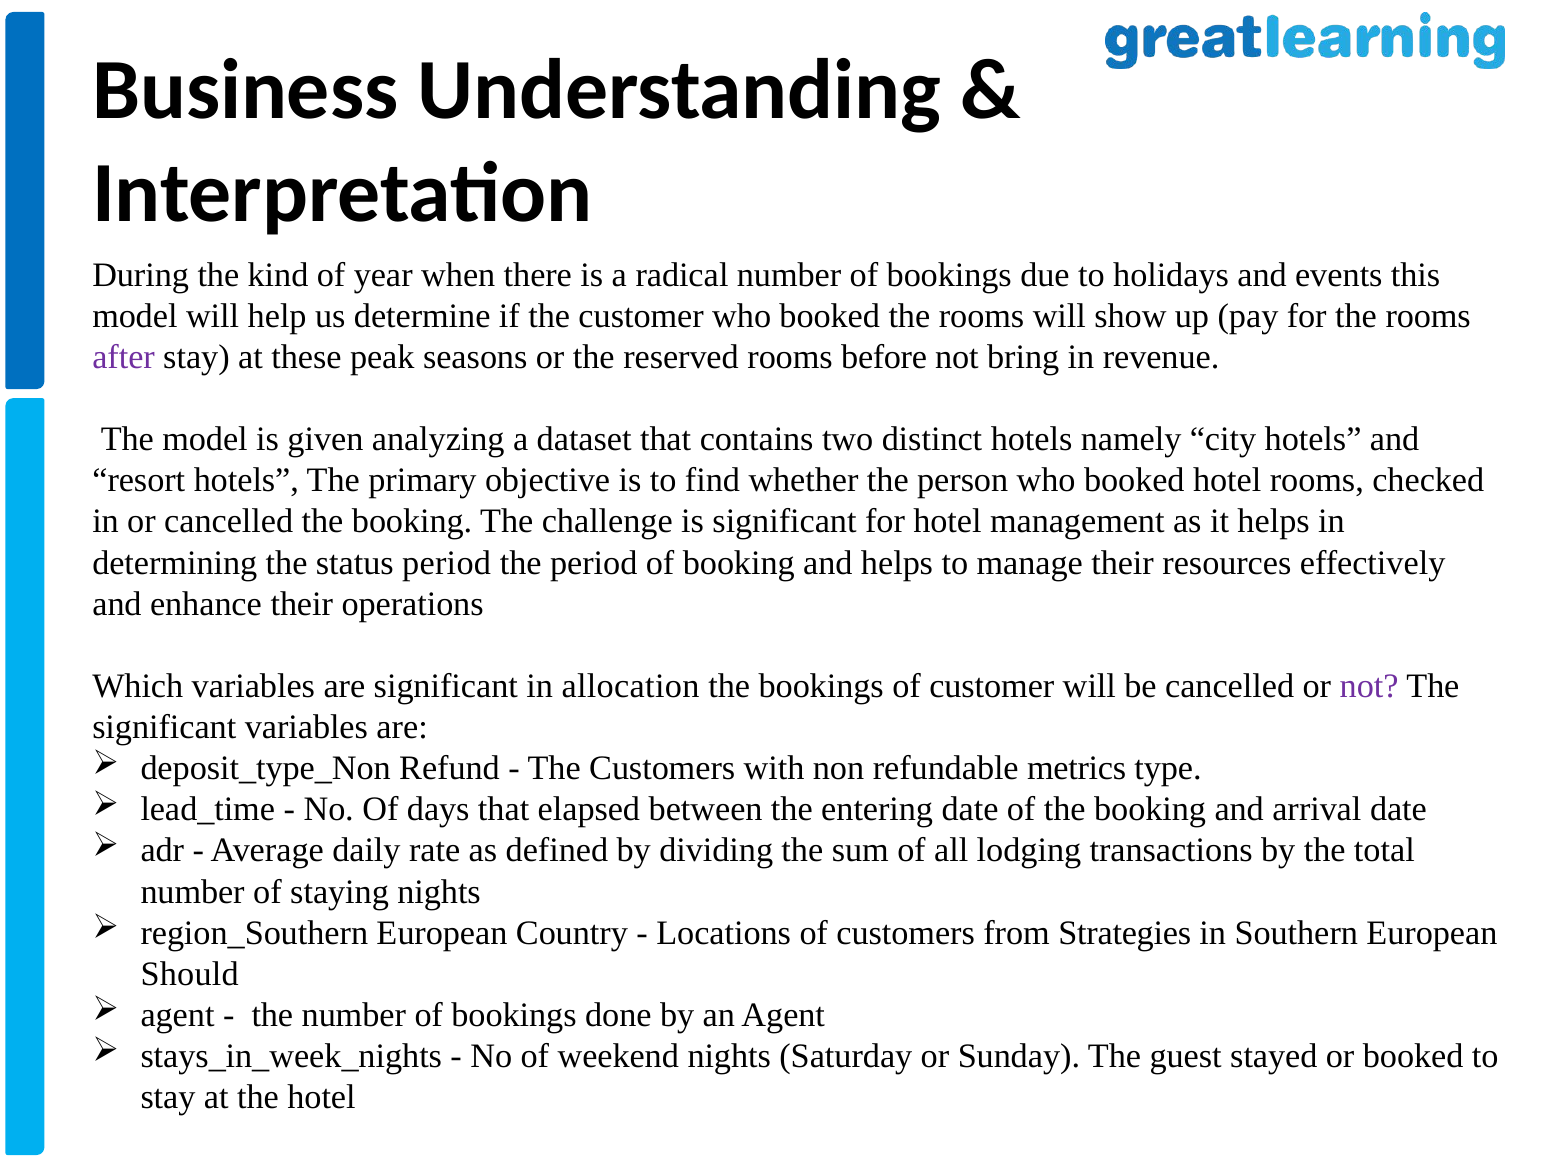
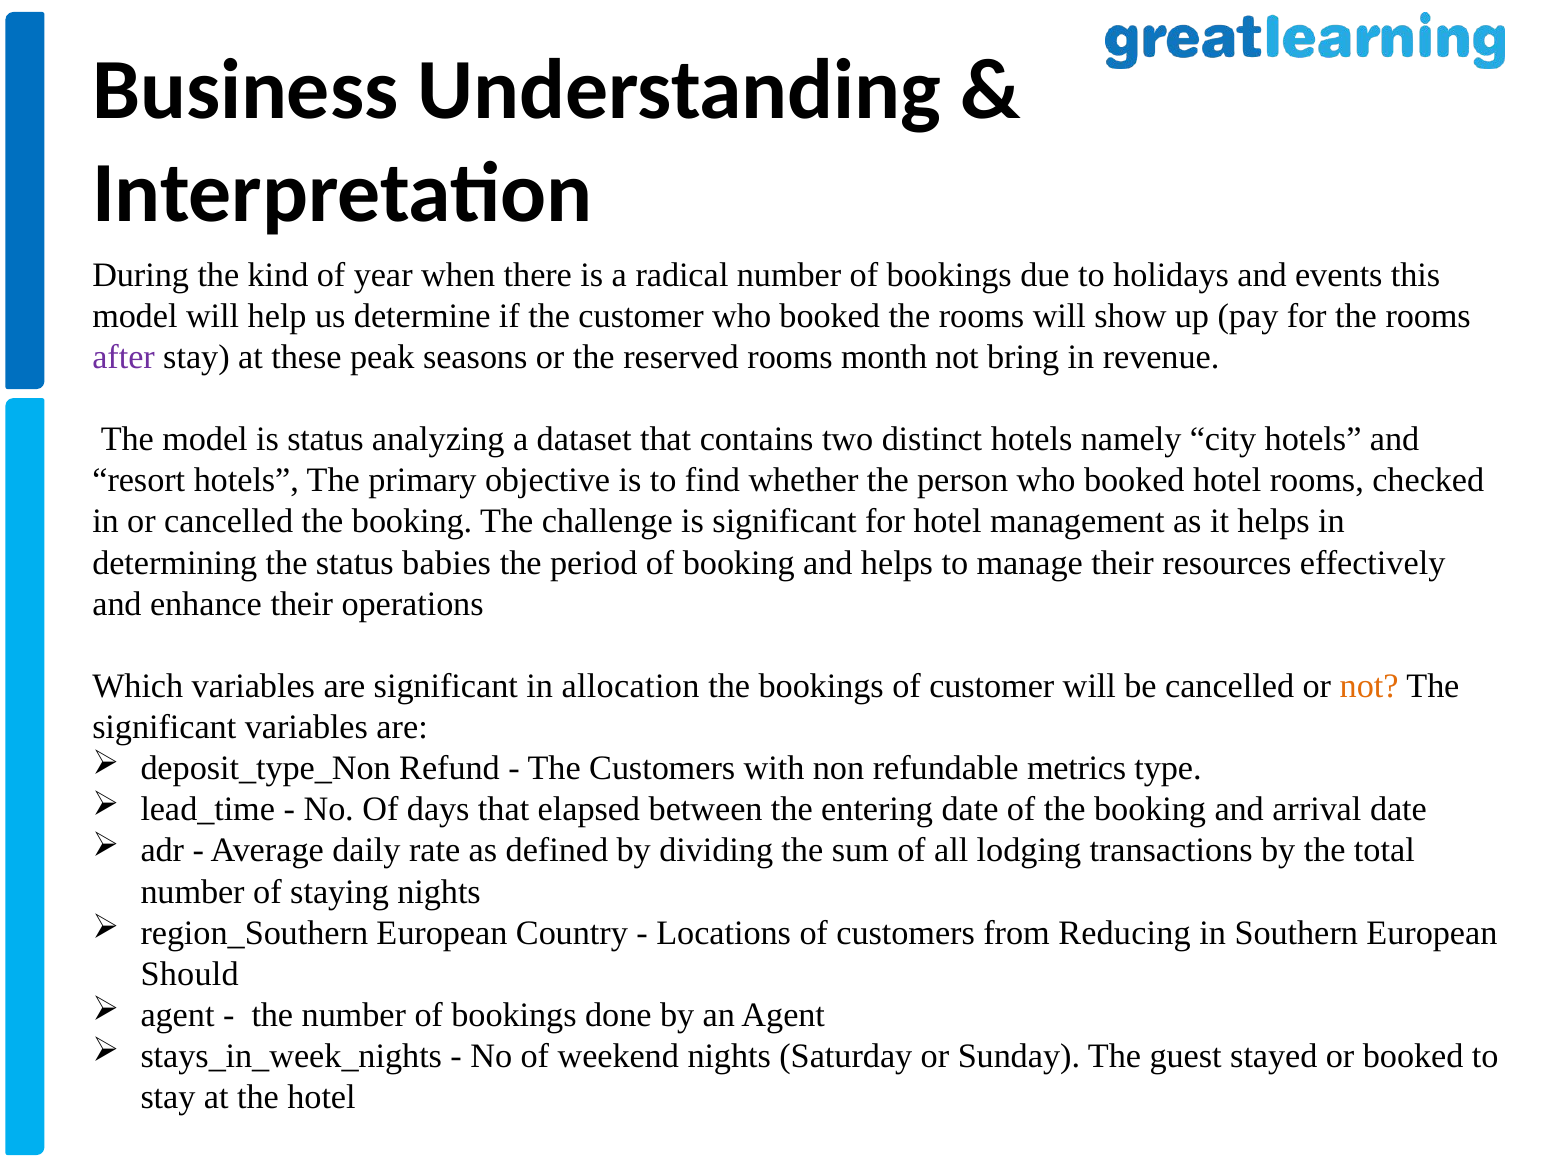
before: before -> month (884, 357)
is given: given -> status (326, 440)
status period: period -> babies (447, 563)
not colour: purple -> orange (1369, 686)
Strategies: Strategies -> Reducing (1125, 933)
